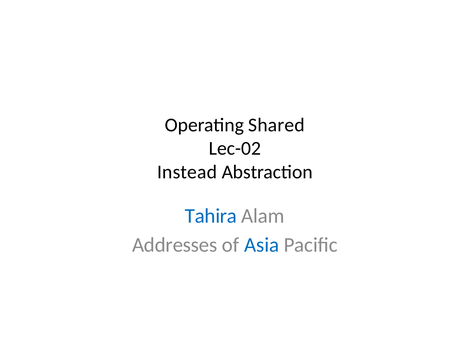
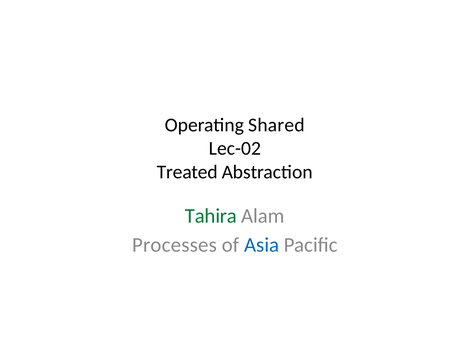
Instead: Instead -> Treated (187, 172)
Tahira colour: blue -> green (211, 216)
Addresses: Addresses -> Processes (175, 245)
